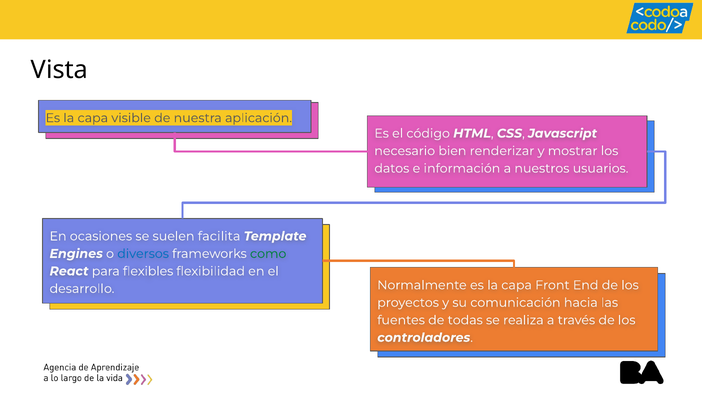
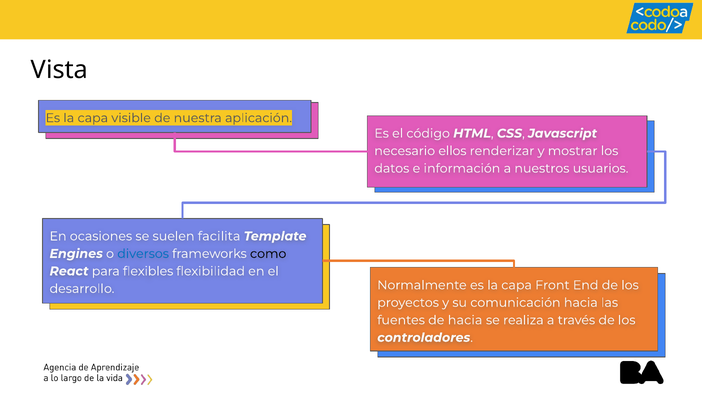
bien: bien -> ellos (452, 151)
como colour: green -> black (268, 254)
de todas: todas -> hacia (465, 320)
